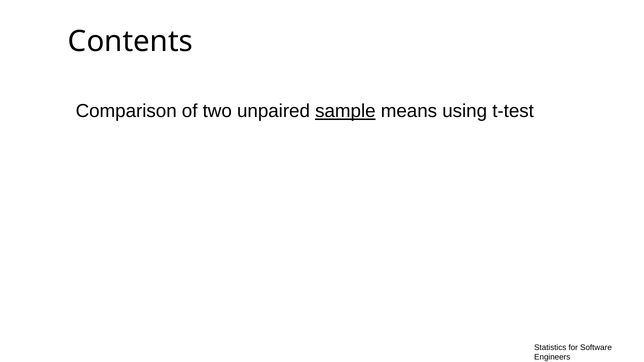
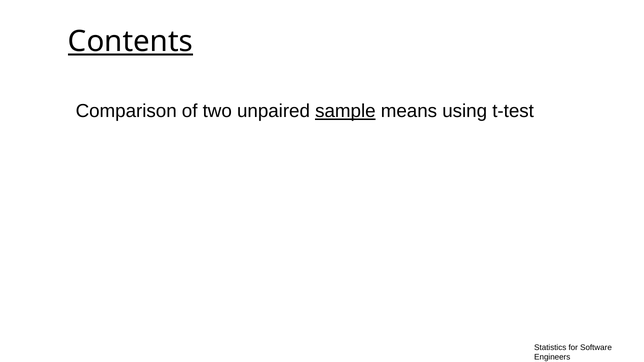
Contents underline: none -> present (130, 42)
